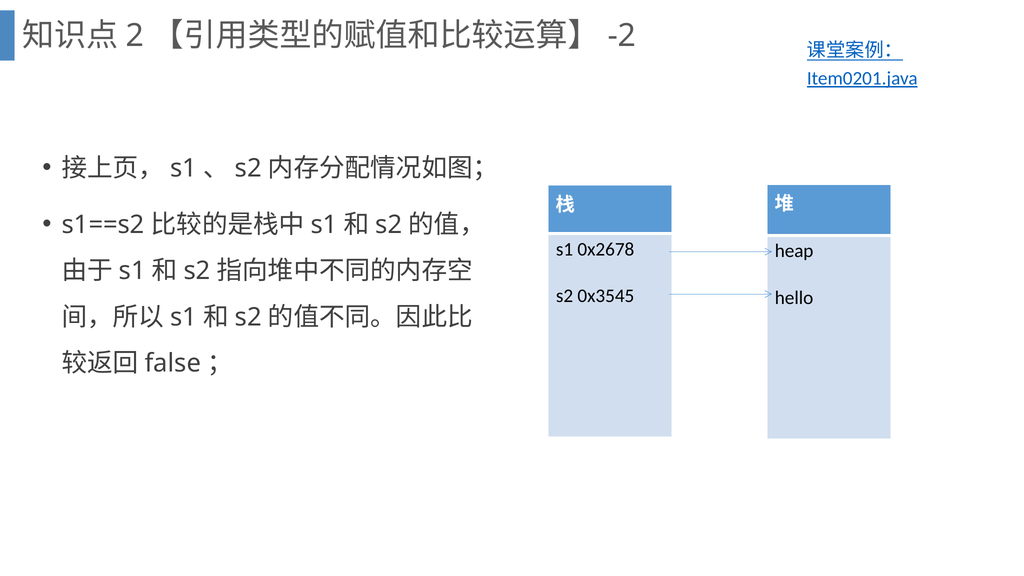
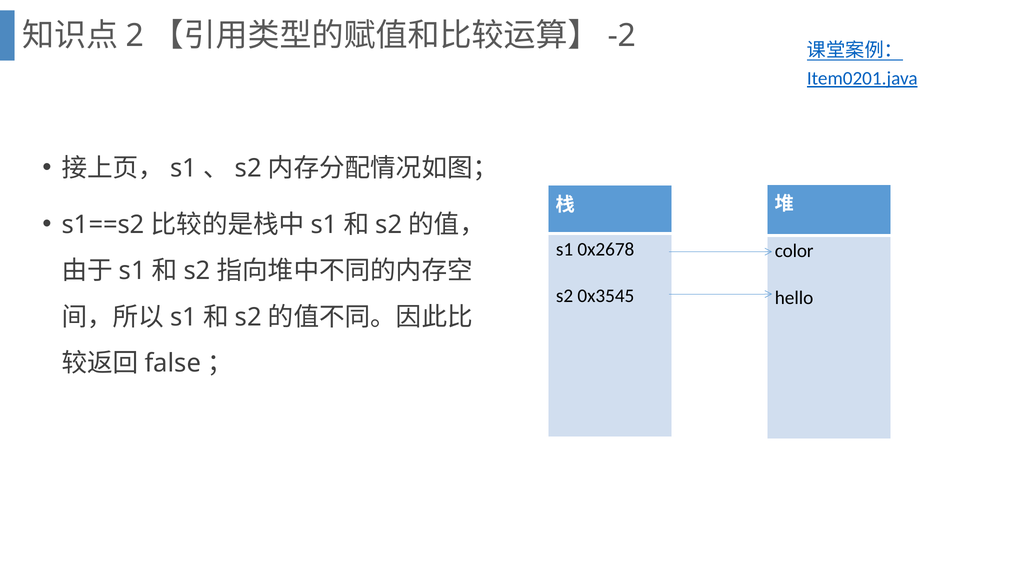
heap: heap -> color (794, 251)
